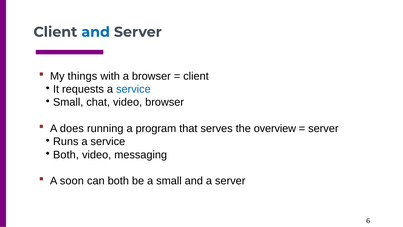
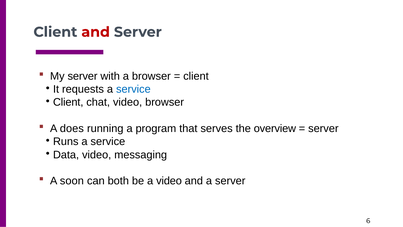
and colour: blue -> red (96, 32)
My things: things -> server (83, 76)
Small: Small -> Client (68, 102)
Both: Both -> Data (66, 155)
a small: small -> video (169, 181)
